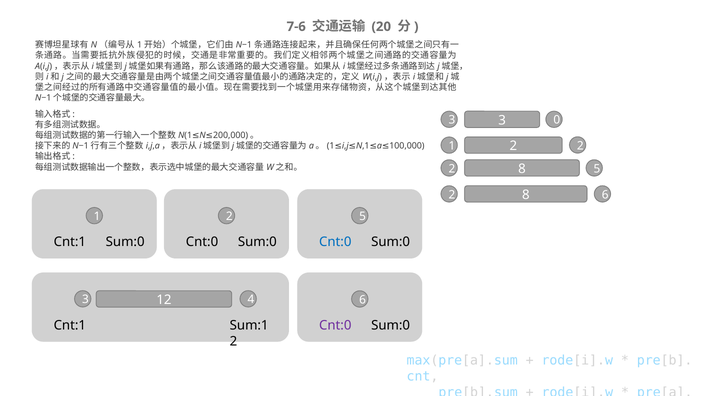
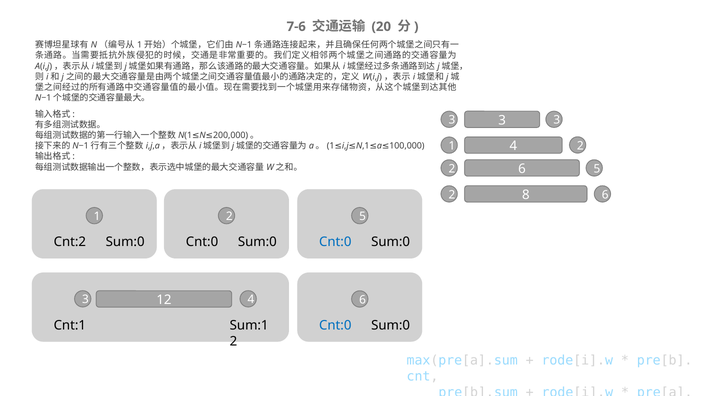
3 3 0: 0 -> 3 (557, 120)
1 2: 2 -> 4 (513, 146)
8: 8 -> 6 (522, 169)
Cnt:1: Cnt:1 -> Cnt:2 (70, 242)
Cnt:0 colour: purple -> blue (335, 326)
